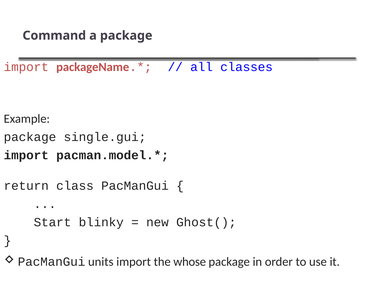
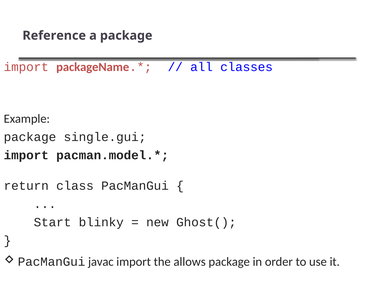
Command: Command -> Reference (54, 36)
units: units -> javac (101, 262)
whose: whose -> allows (190, 262)
